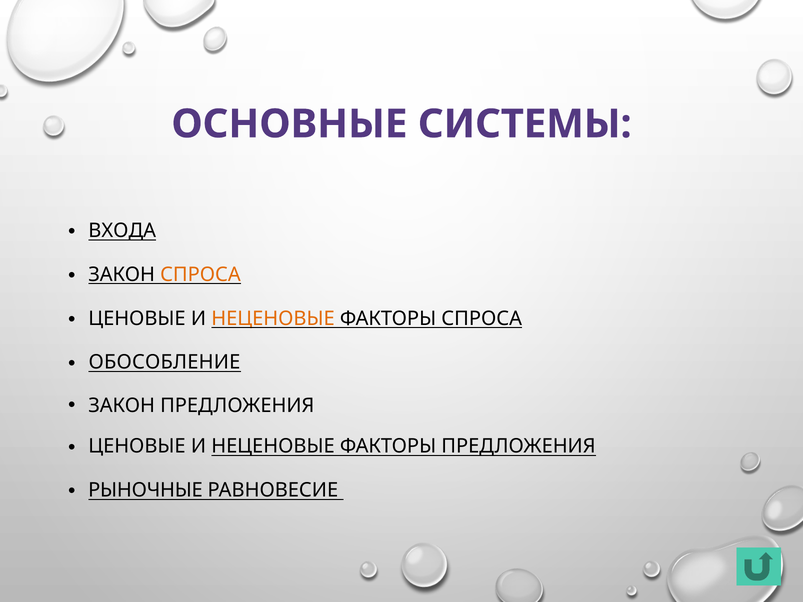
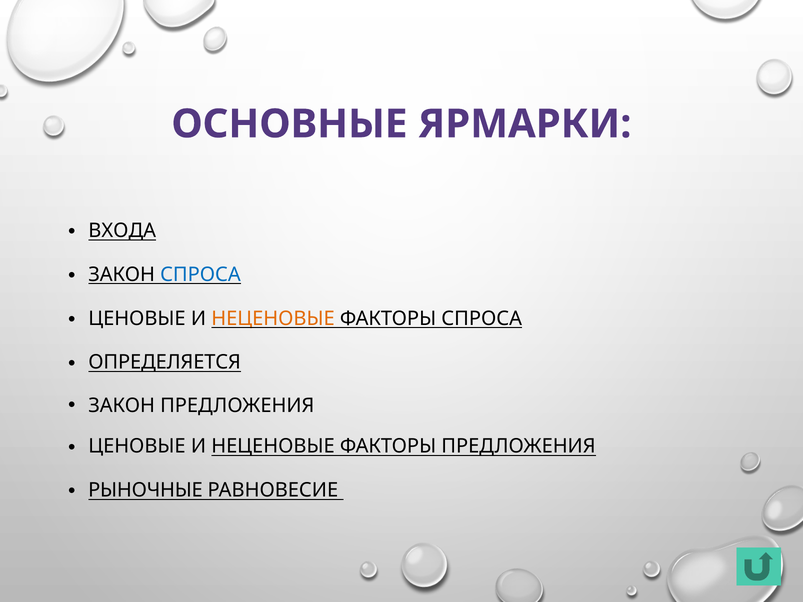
СИСТЕМЫ: СИСТЕМЫ -> ЯРМАРКИ (525, 124)
СПРОСА colour: orange -> blue (200, 275)
ОБОСОБЛЕНИЕ: ОБОСОБЛЕНИЕ -> ОПРЕДЕЛЯЕТСЯ (165, 363)
